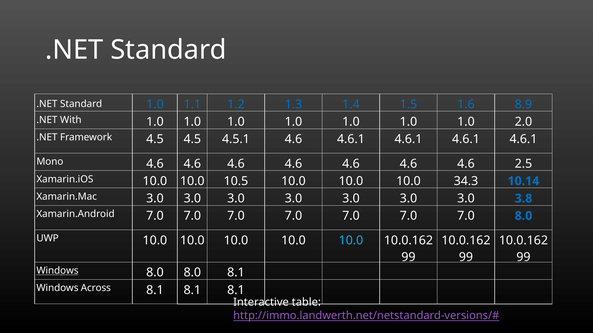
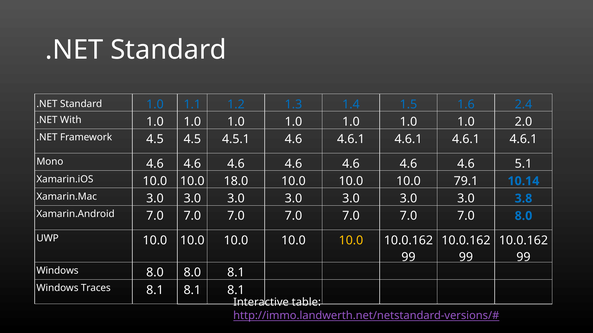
8.9: 8.9 -> 2.4 (523, 104)
2.5: 2.5 -> 5.1 (523, 164)
10.5: 10.5 -> 18.0 (236, 181)
34.3: 34.3 -> 79.1 (466, 181)
10.0 colour: light blue -> yellow (351, 241)
Windows underline: present -> none (57, 271)
Across: Across -> Traces (96, 289)
